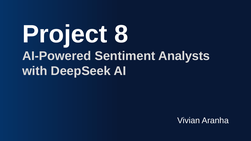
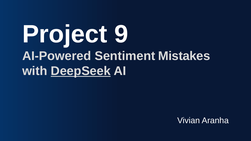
8: 8 -> 9 (121, 34)
Analysts: Analysts -> Mistakes (184, 56)
DeepSeek underline: none -> present (81, 71)
